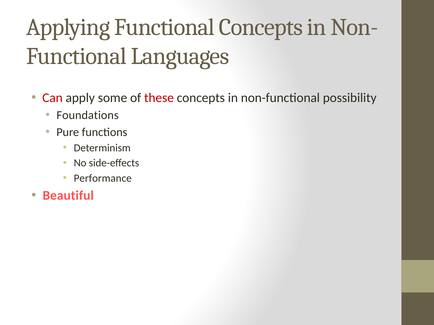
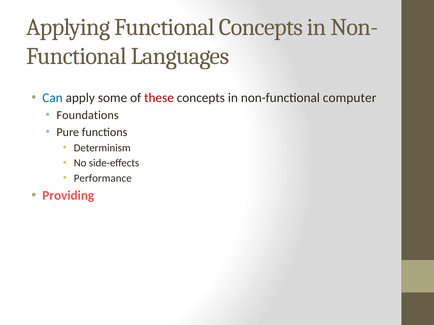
Can colour: red -> blue (52, 98)
possibility: possibility -> computer (350, 98)
Beautiful: Beautiful -> Providing (68, 196)
